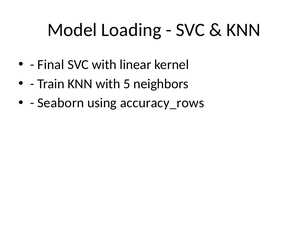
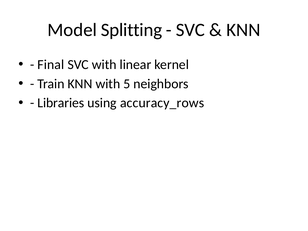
Loading: Loading -> Splitting (132, 30)
Seaborn: Seaborn -> Libraries (61, 103)
